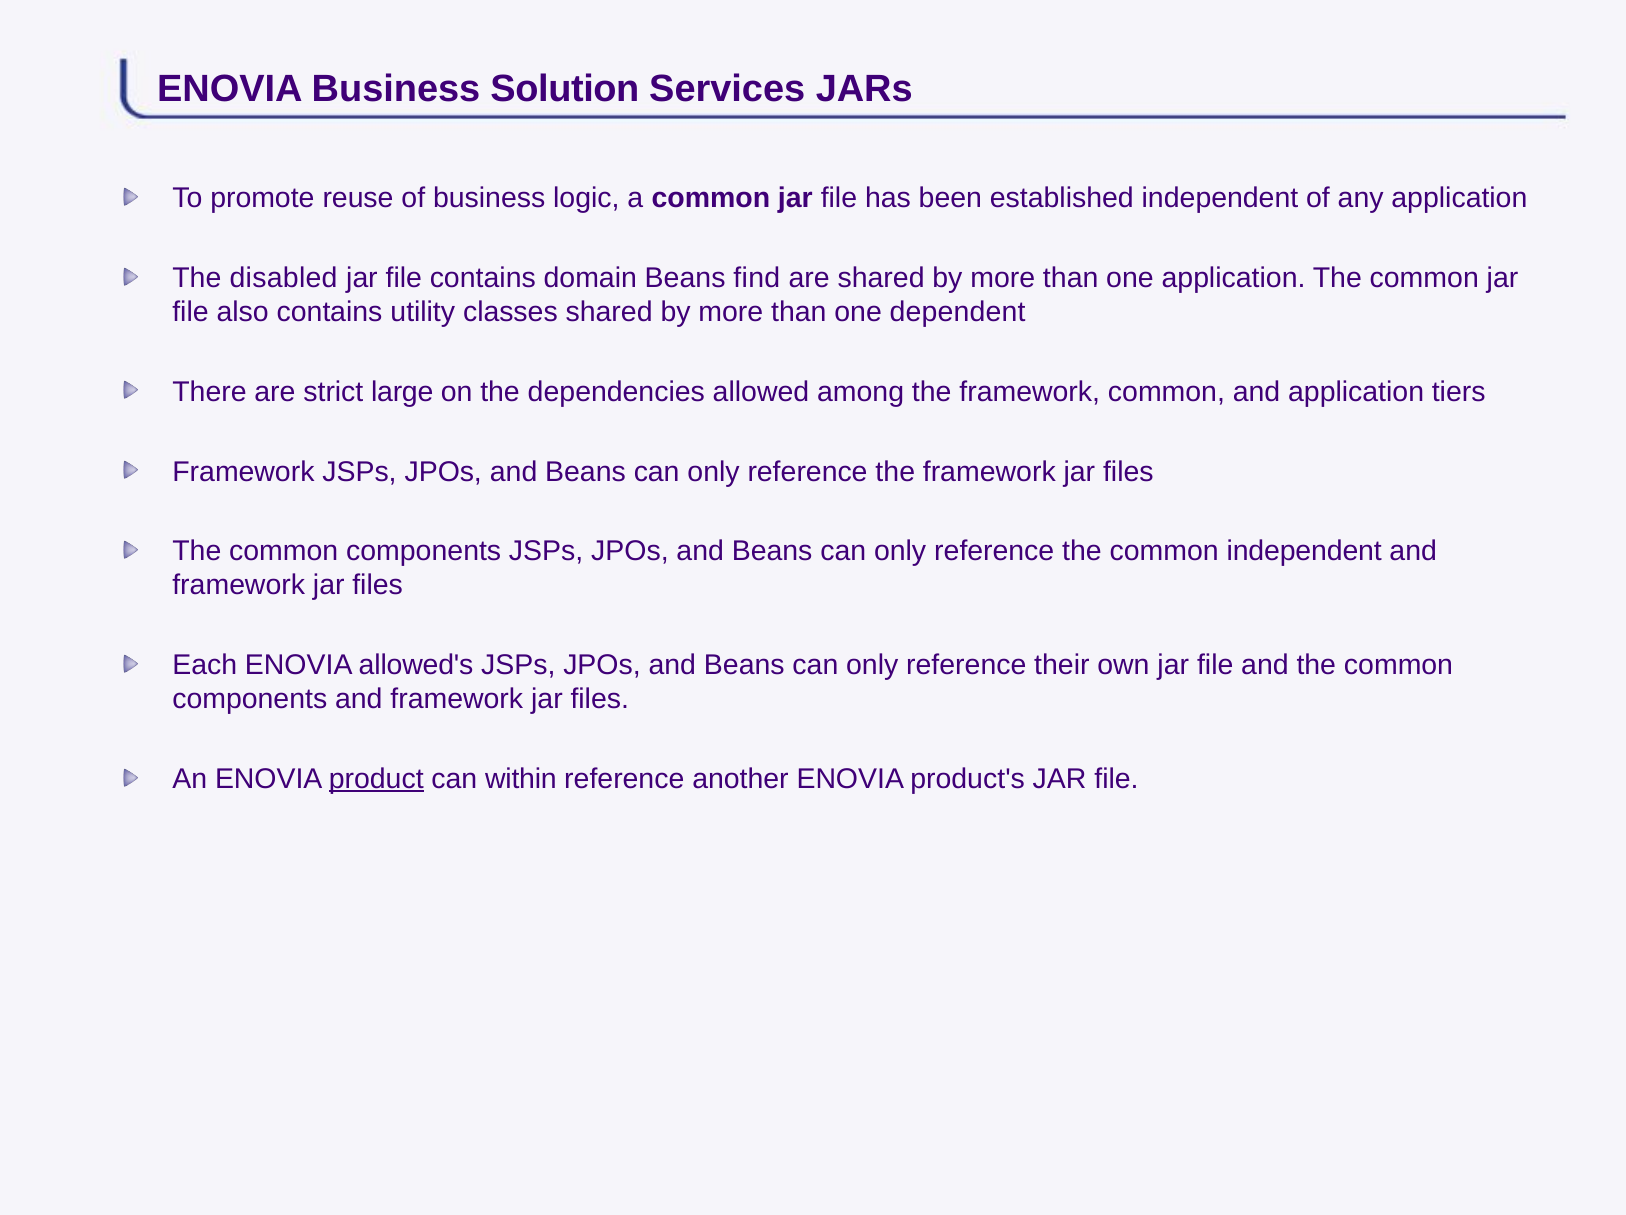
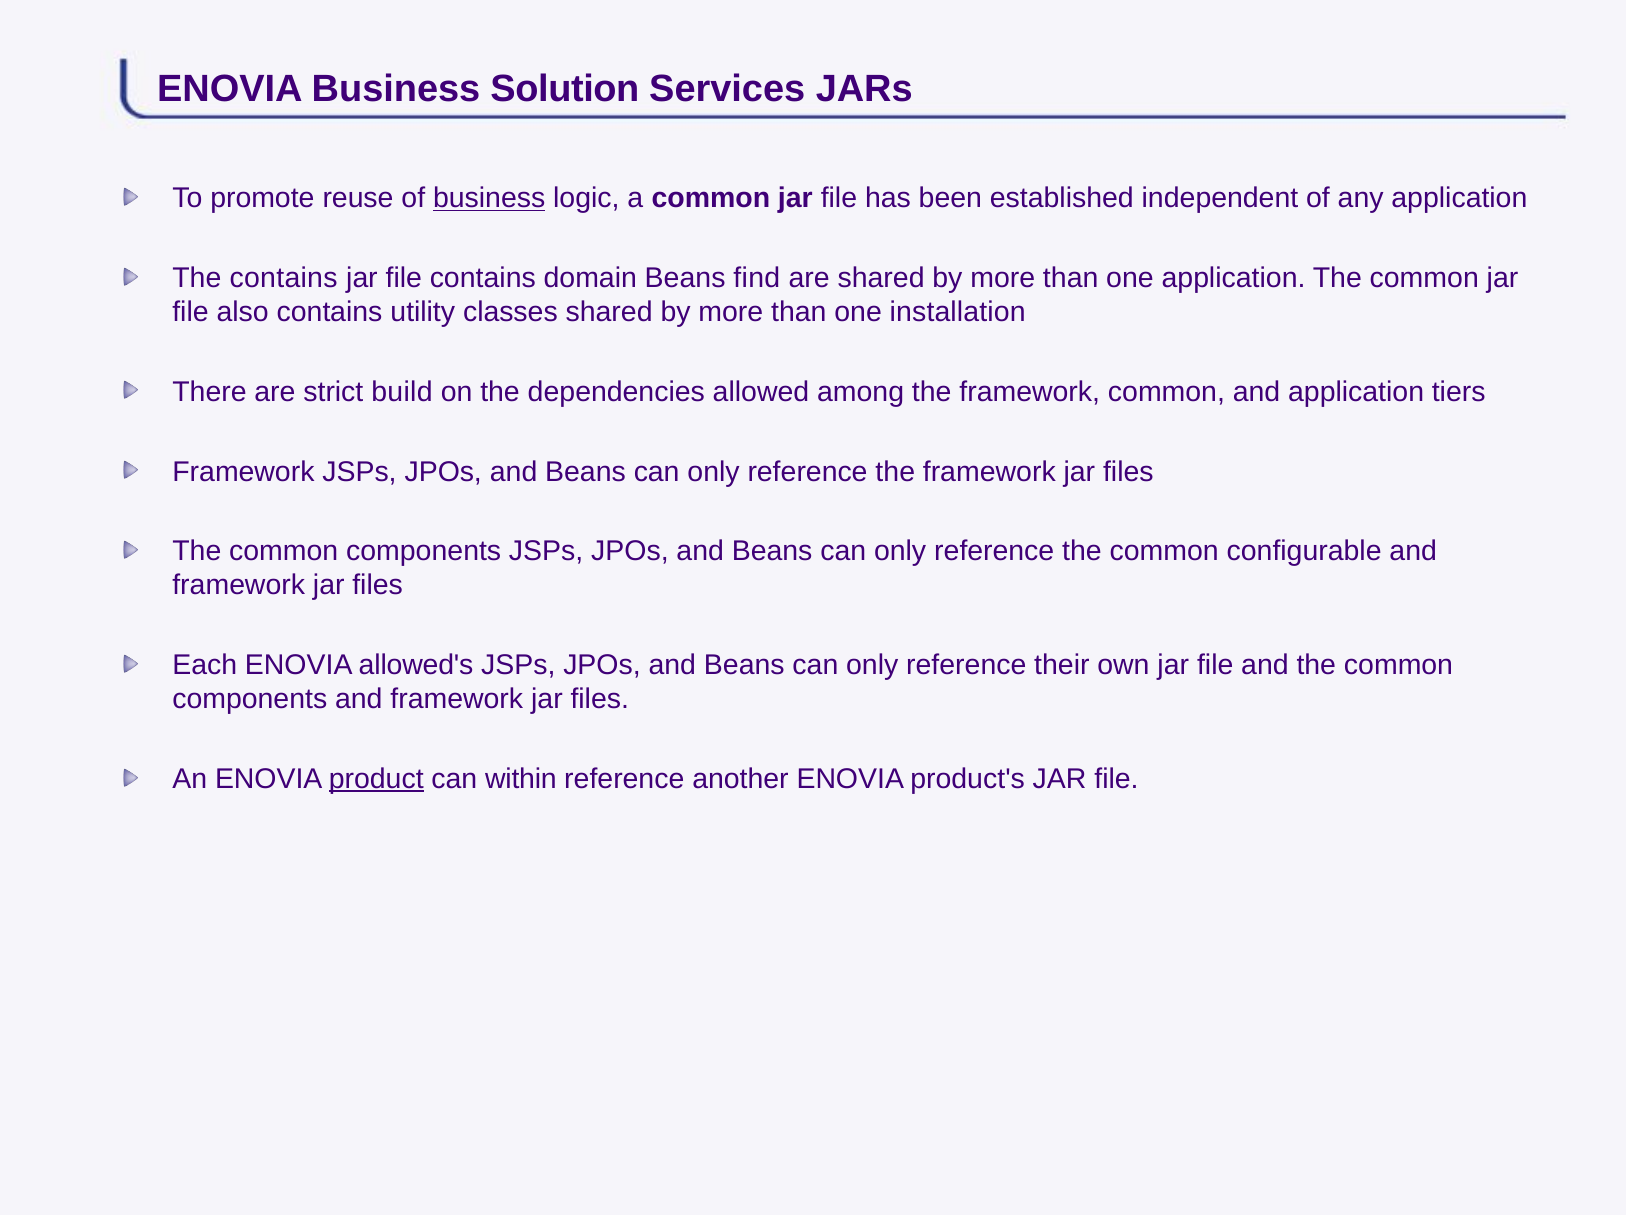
business underline: none -> present (489, 198)
The disabled: disabled -> contains (284, 278)
dependent: dependent -> installation (958, 312)
large: large -> build (402, 392)
common independent: independent -> configurable (1304, 551)
